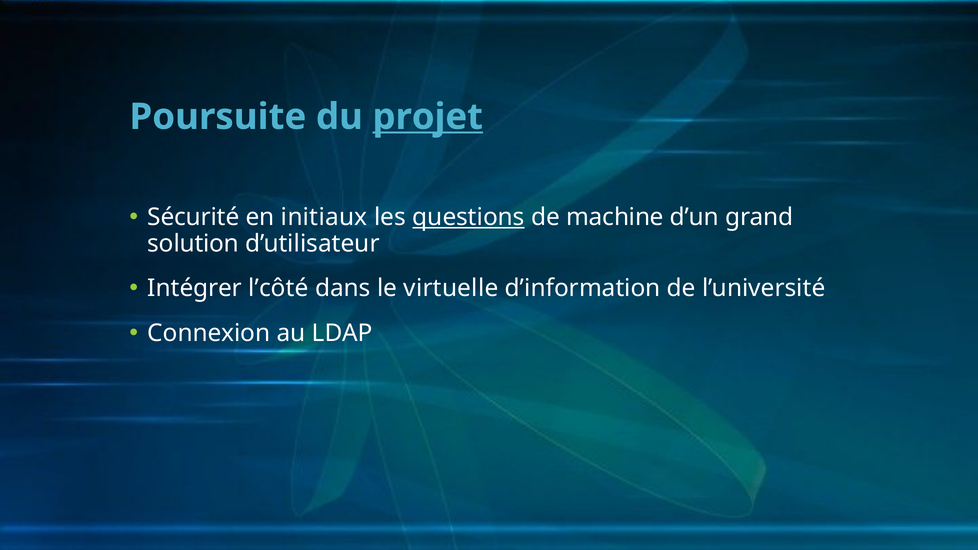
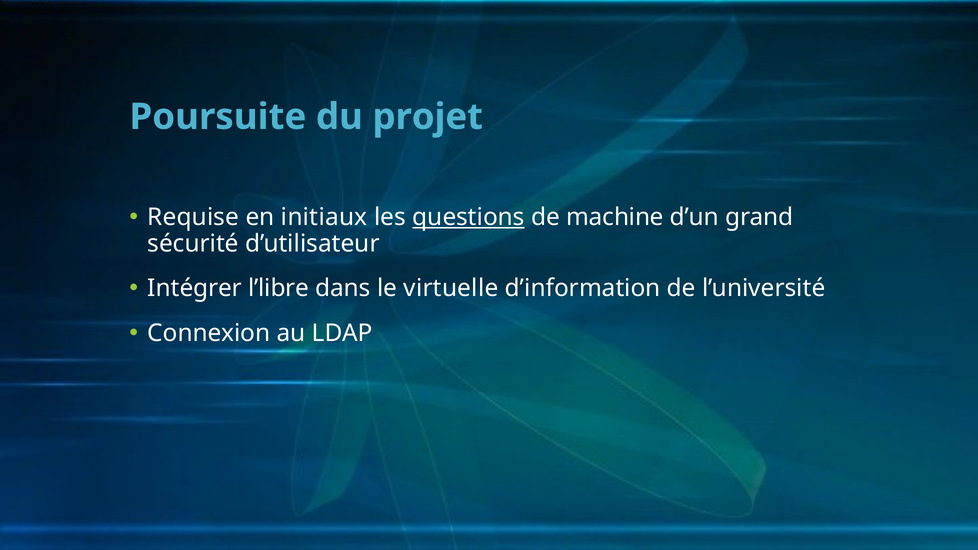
projet underline: present -> none (428, 117)
Sécurité: Sécurité -> Requise (193, 217)
solution: solution -> sécurité (193, 244)
l’côté: l’côté -> l’libre (279, 288)
